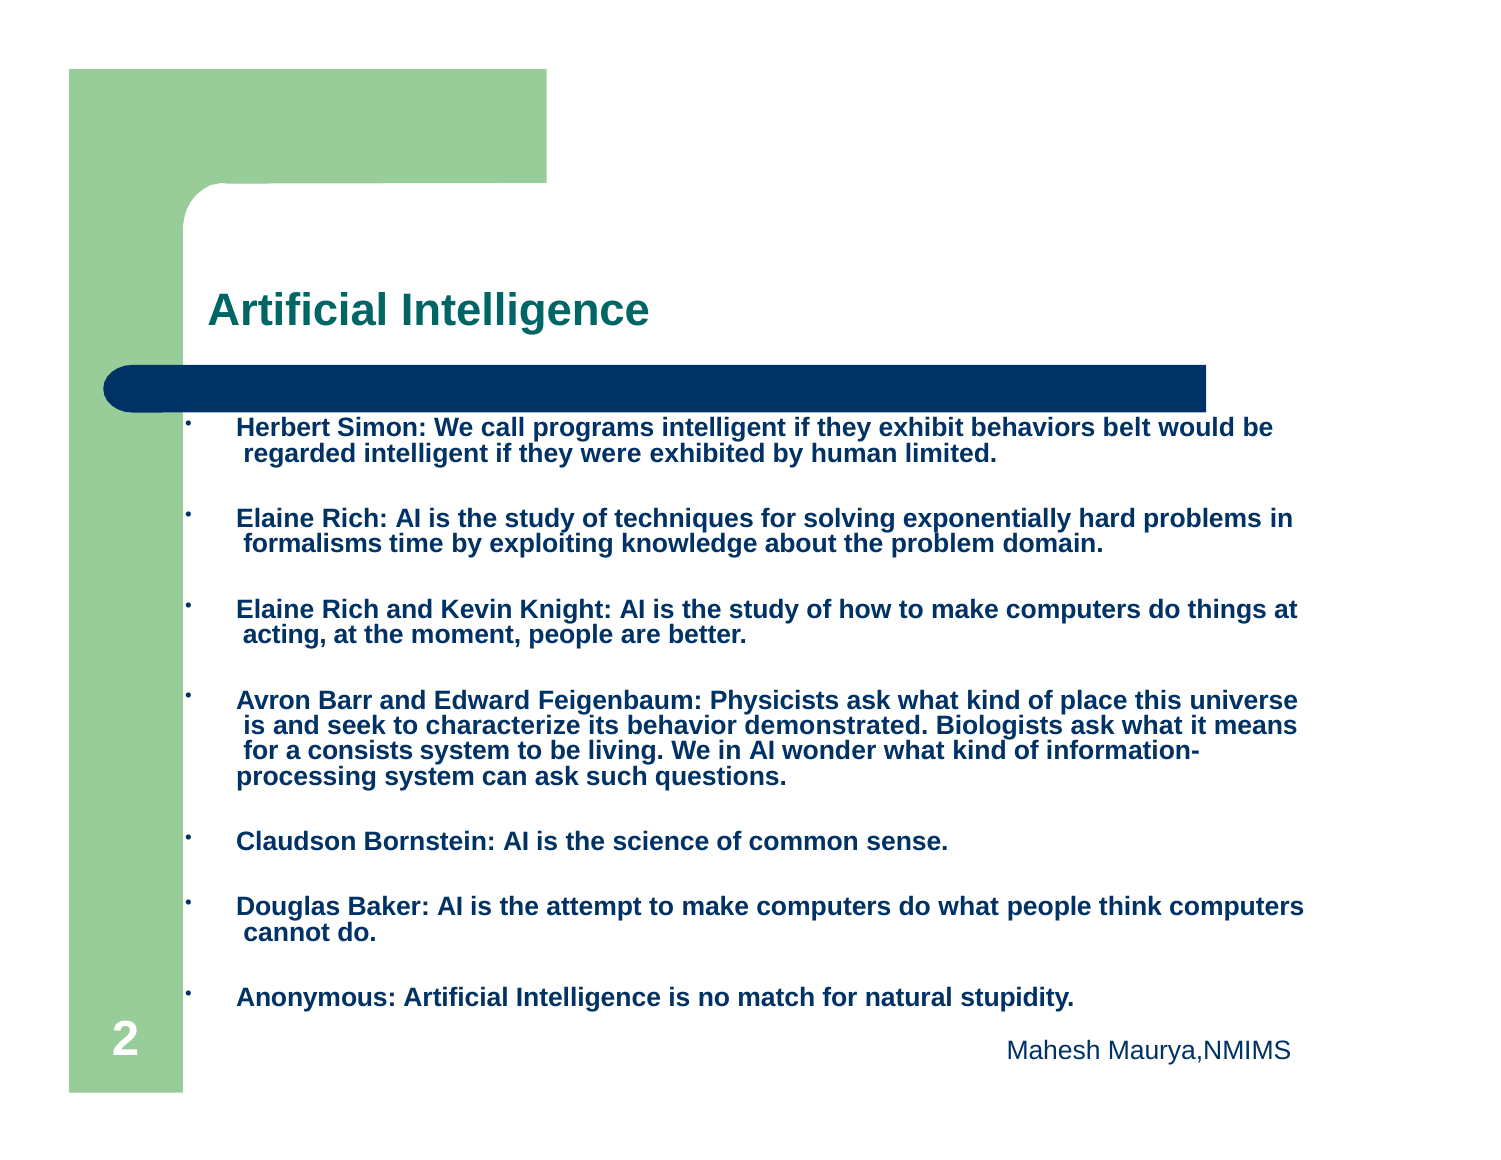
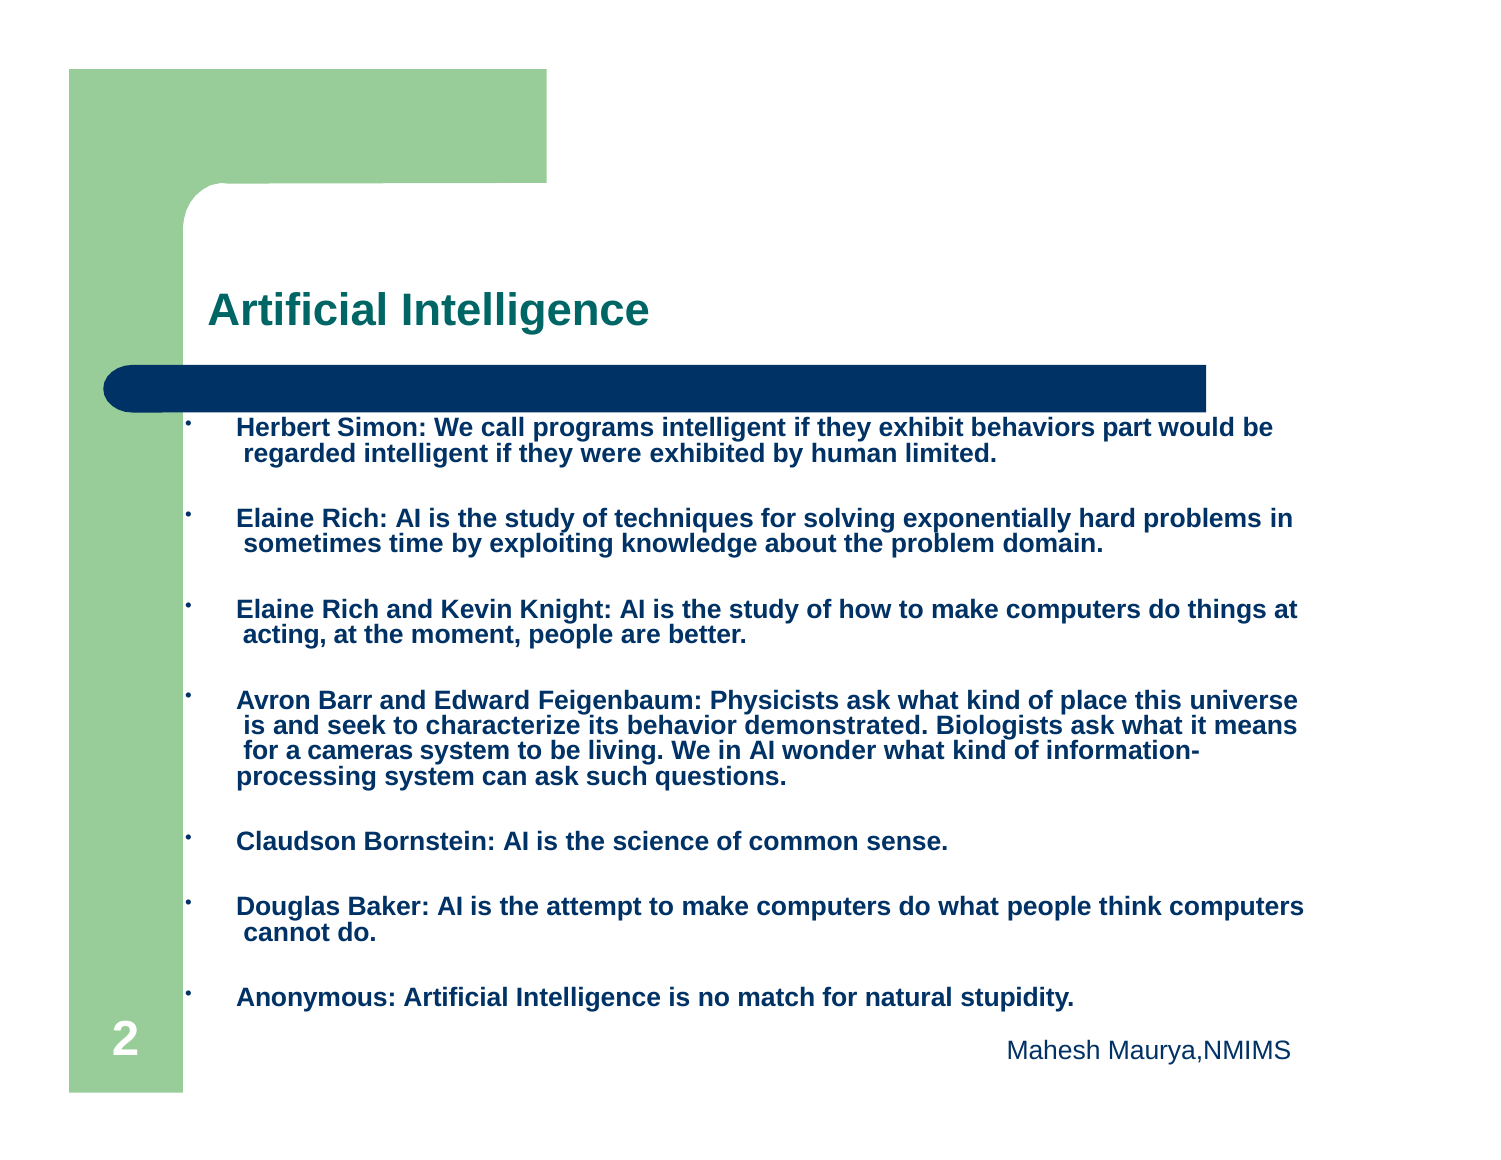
belt: belt -> part (1127, 428)
formalisms: formalisms -> sometimes (313, 544)
consists: consists -> cameras (360, 751)
